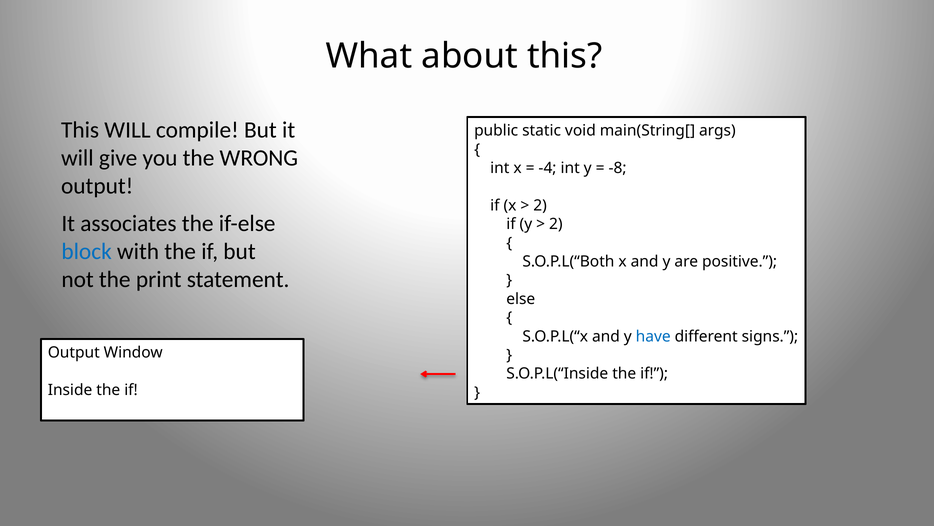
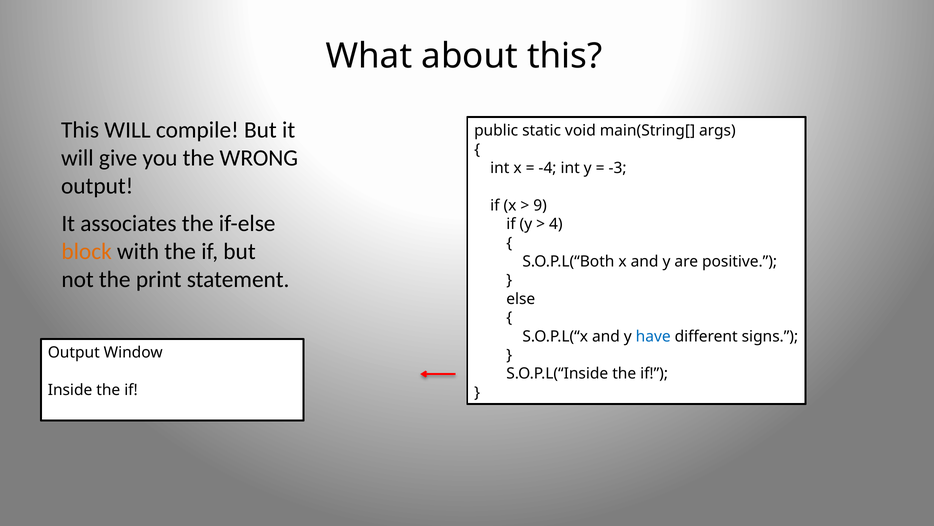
-8: -8 -> -3 (618, 168)
2: 2 -> 9 (540, 205)
2: 2 -> 4 (556, 224)
block colour: blue -> orange (87, 251)
